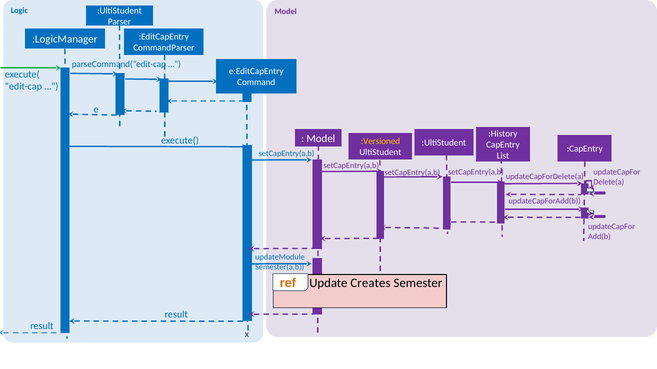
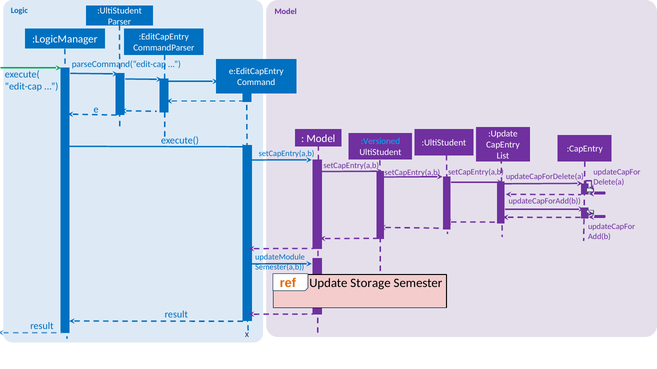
:History: :History -> :Update (503, 134)
:Versioned colour: yellow -> light blue (380, 142)
Creates: Creates -> Storage (370, 283)
